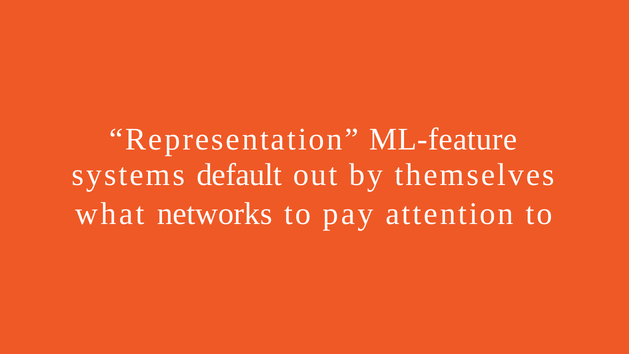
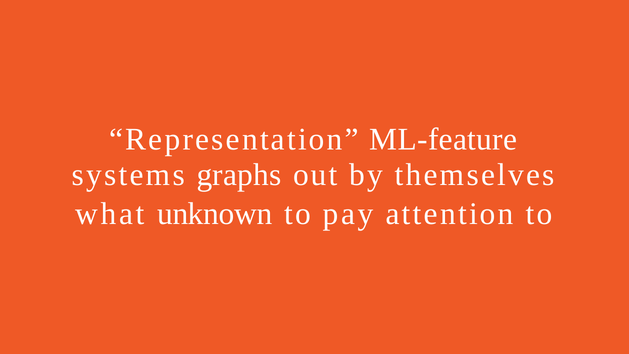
default: default -> graphs (239, 175)
networks: networks -> unknown (215, 214)
